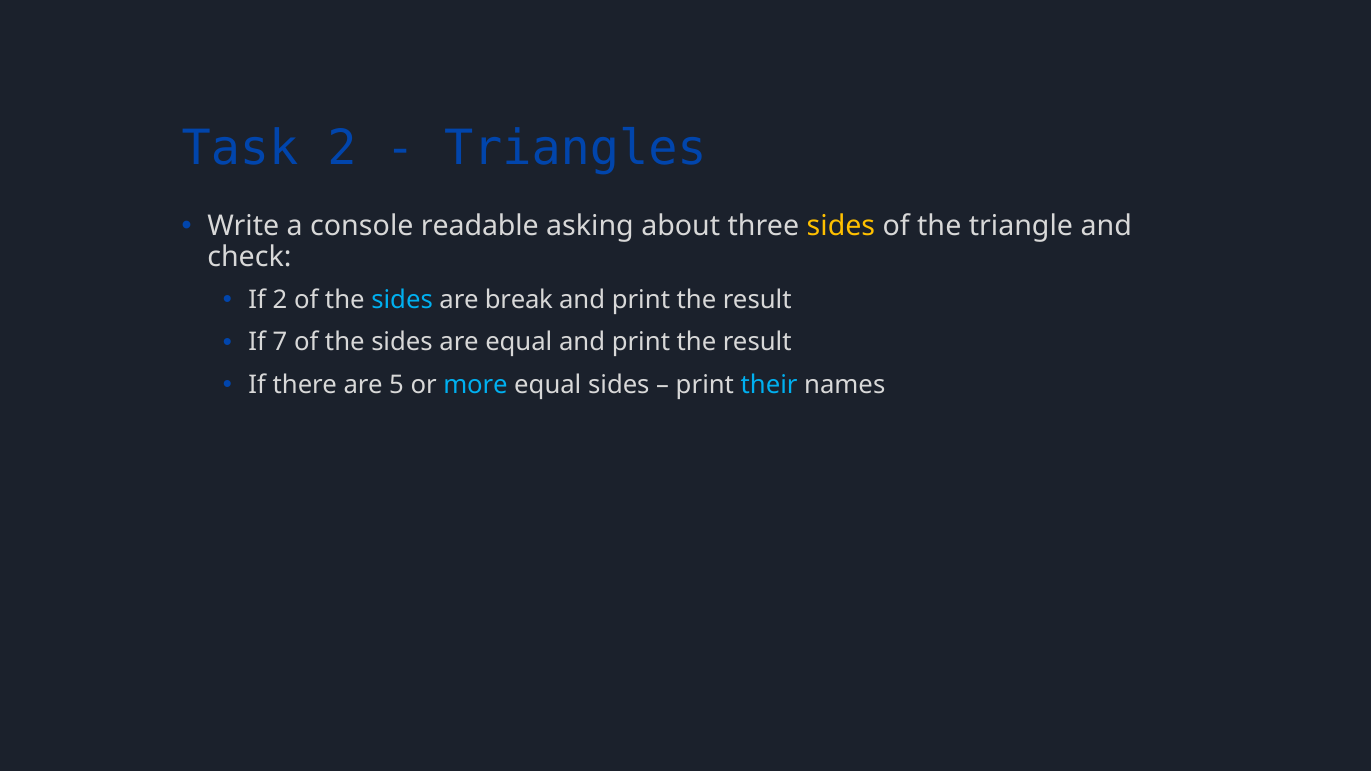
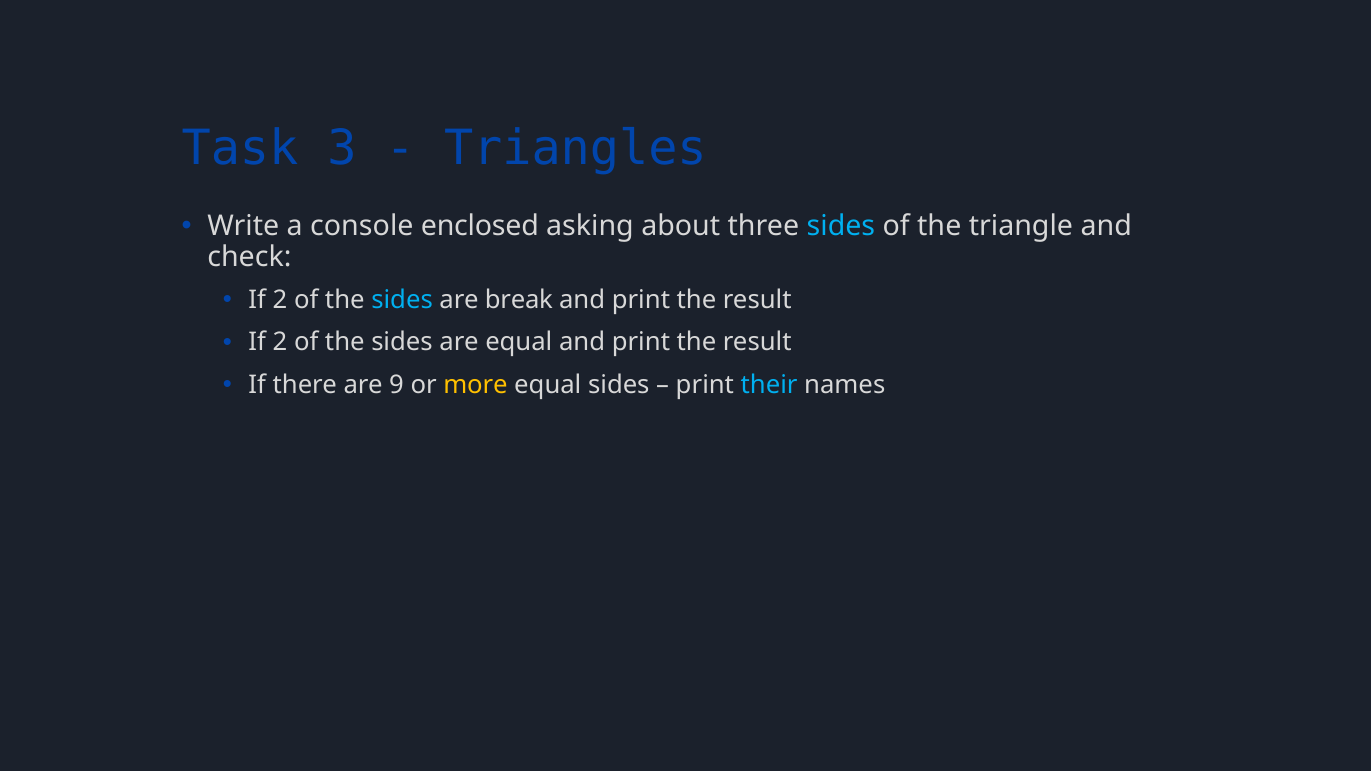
Task 2: 2 -> 3 (342, 148)
readable: readable -> enclosed (480, 226)
sides colour: yellow -> light blue (841, 226)
7: 7 -> 2 (280, 343)
5: 5 -> 9 (397, 385)
more colour: light blue -> yellow (475, 385)
